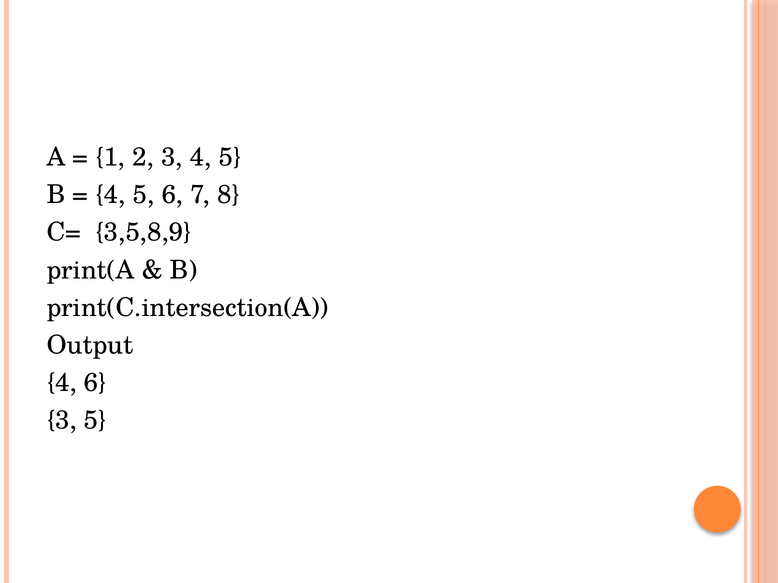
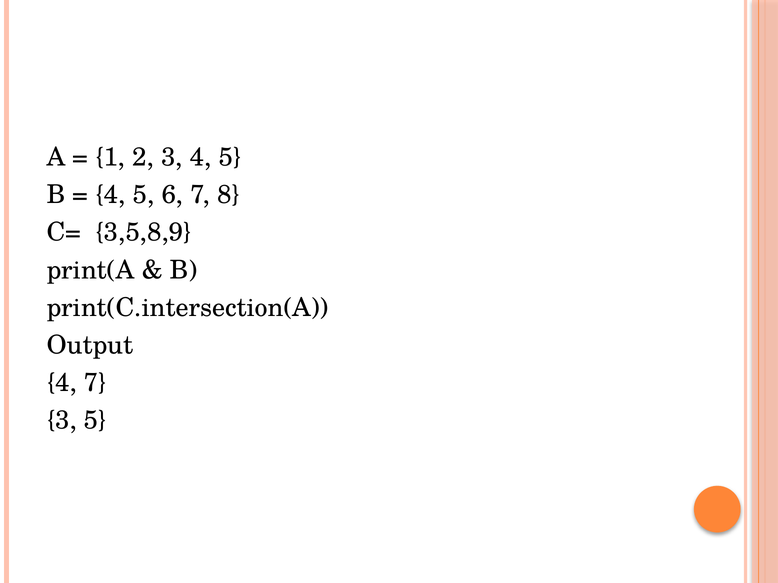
4 6: 6 -> 7 (96, 383)
